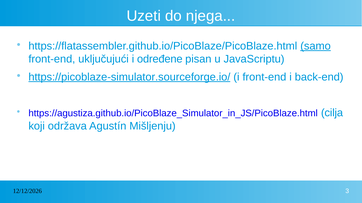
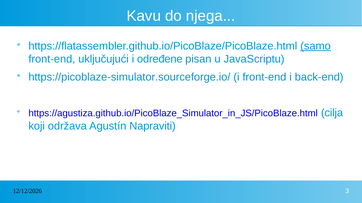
Uzeti: Uzeti -> Kavu (144, 16)
https://picoblaze-simulator.sourceforge.io/ underline: present -> none (129, 77)
Mišljenju: Mišljenju -> Napraviti (153, 126)
